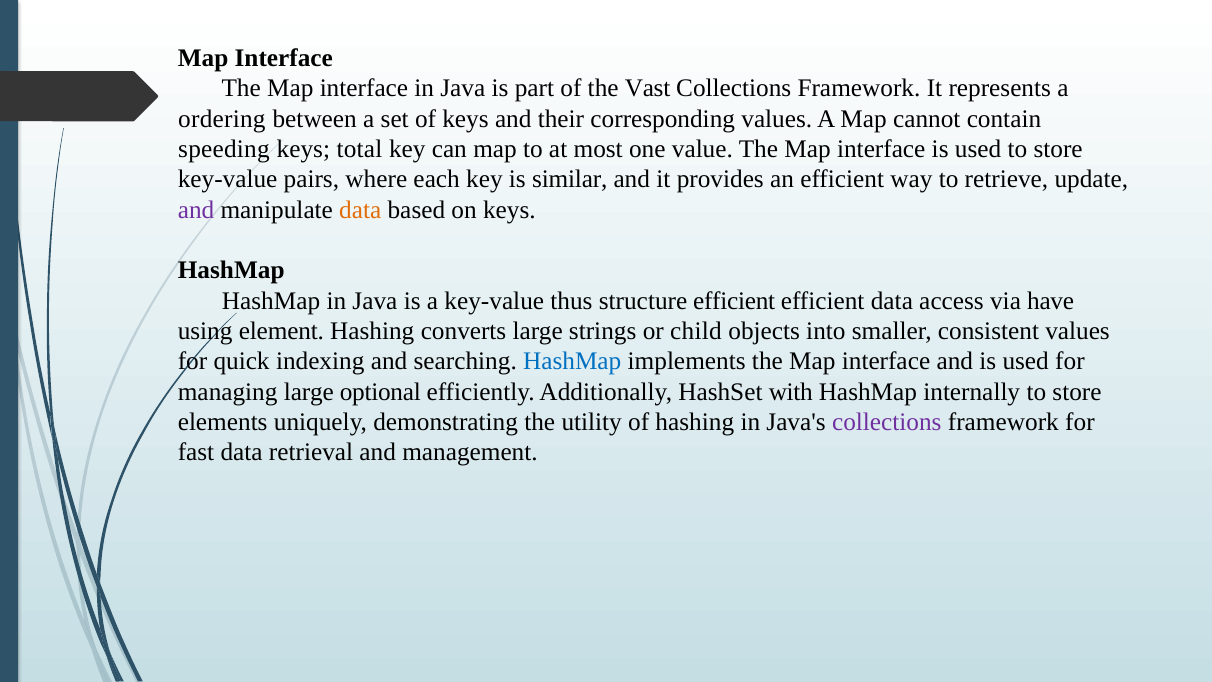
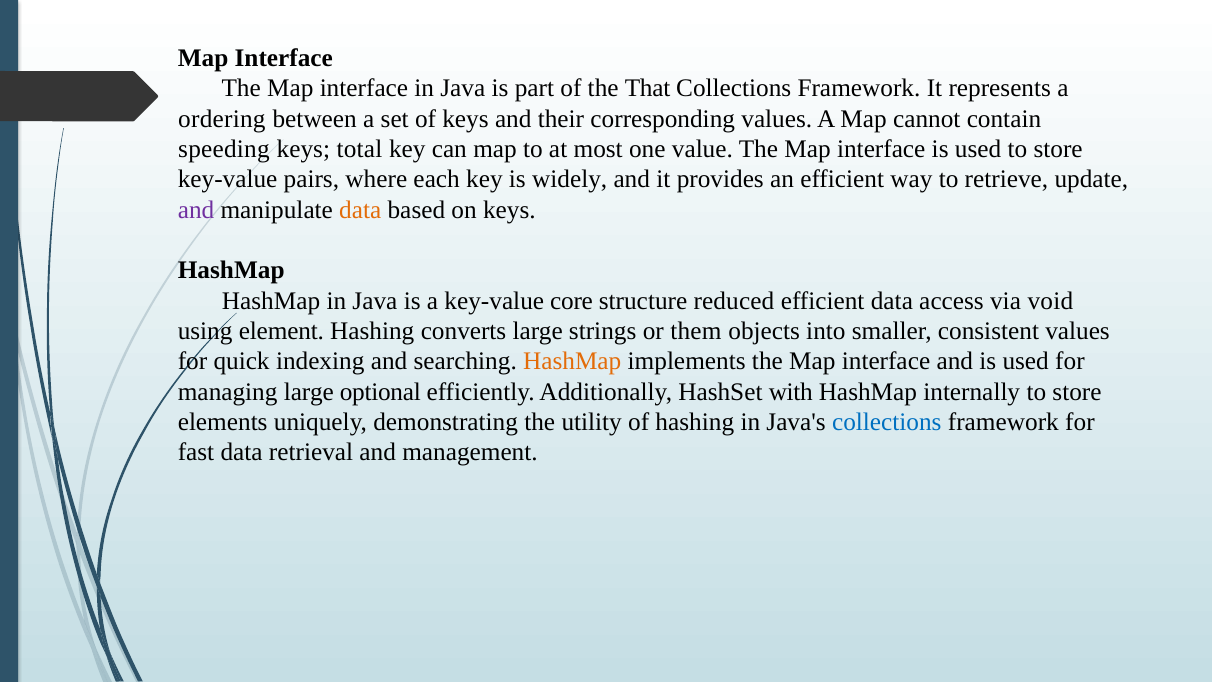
Vast: Vast -> That (648, 89)
similar: similar -> widely (570, 179)
thus: thus -> core (572, 301)
structure efficient: efficient -> reduced (734, 301)
have: have -> void (1050, 301)
child: child -> them (696, 331)
HashMap colour: blue -> orange (572, 361)
collections colour: purple -> blue (887, 422)
